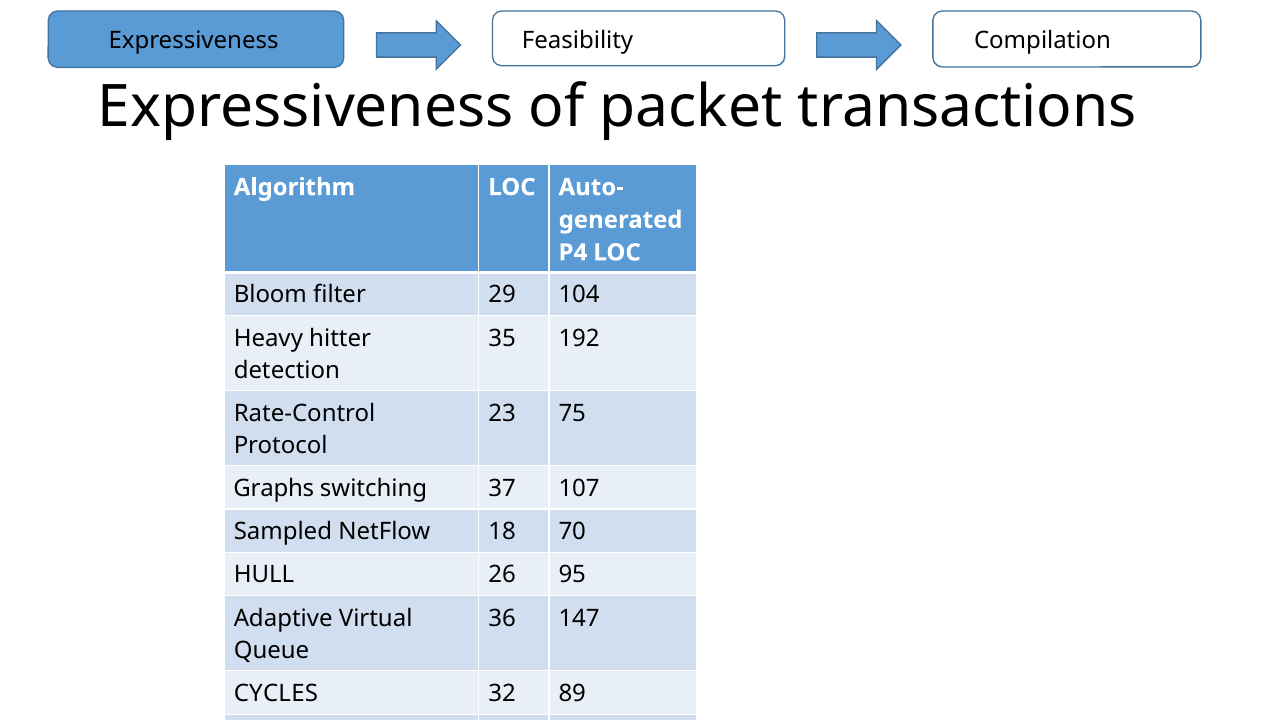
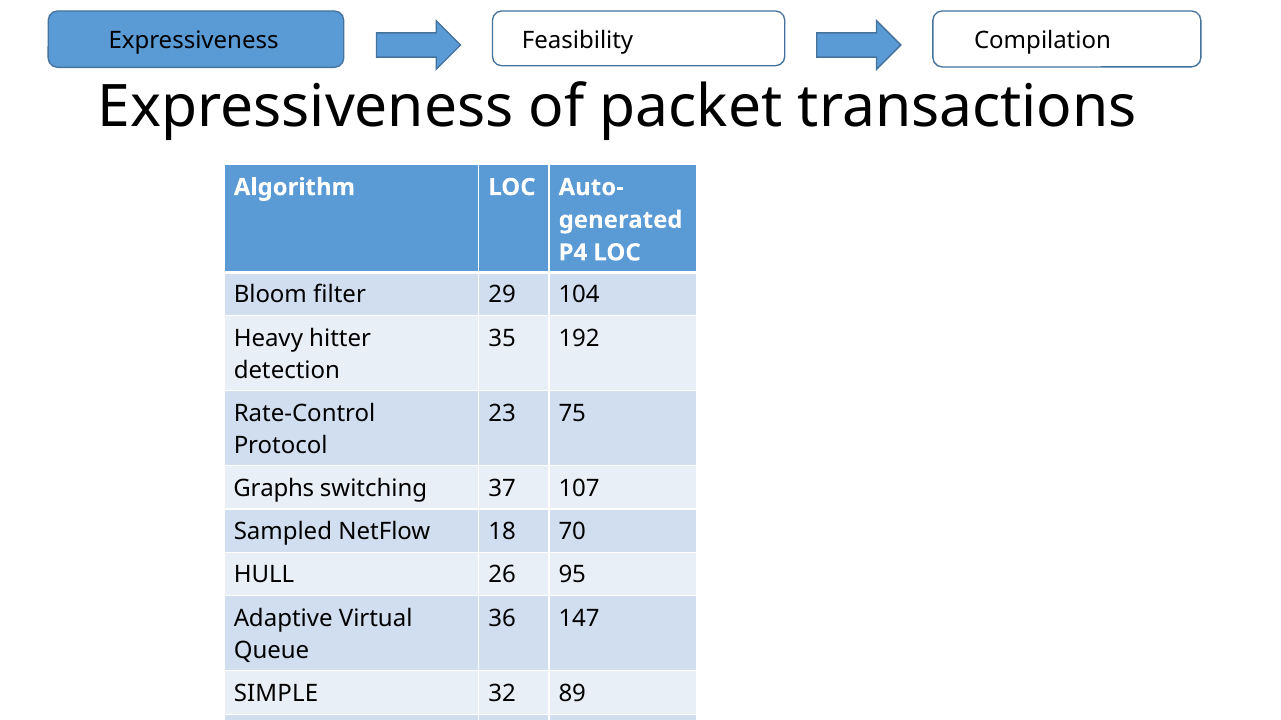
CYCLES: CYCLES -> SIMPLE (276, 694)
